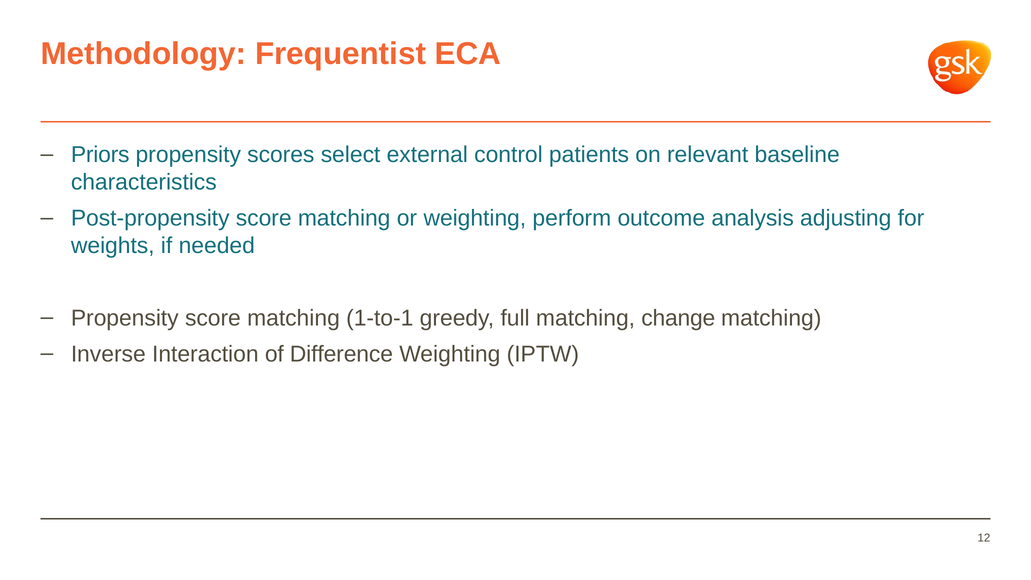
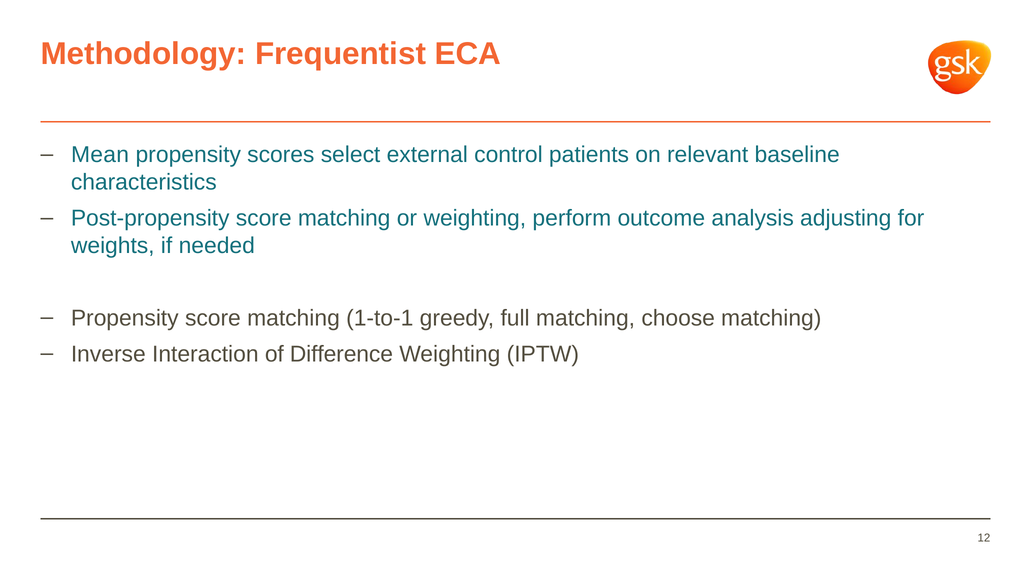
Priors: Priors -> Mean (100, 155)
change: change -> choose (678, 318)
